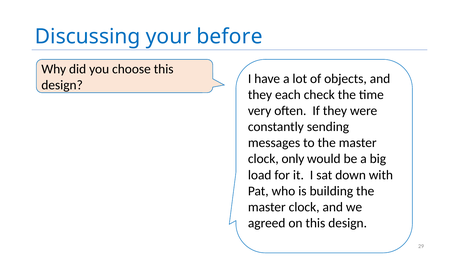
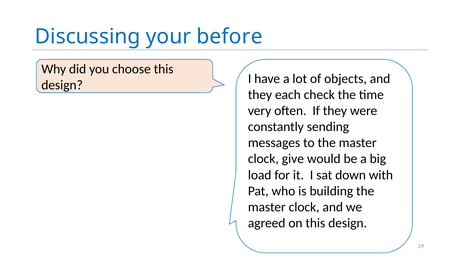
only: only -> give (293, 159)
